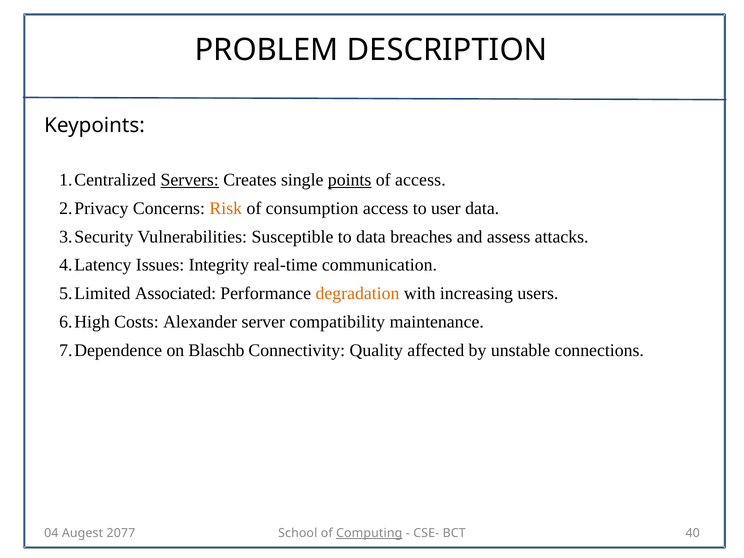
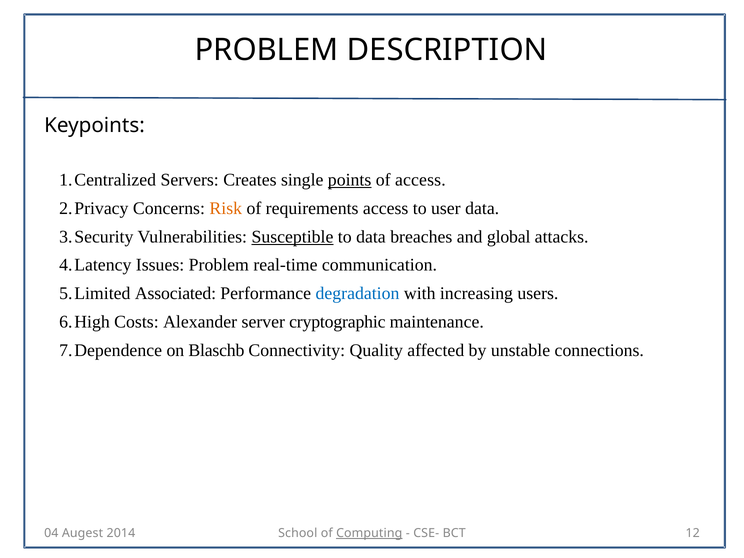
Servers underline: present -> none (190, 180)
consumption: consumption -> requirements (312, 208)
Susceptible underline: none -> present (292, 237)
assess: assess -> global (509, 237)
Issues Integrity: Integrity -> Problem (219, 265)
degradation colour: orange -> blue (357, 293)
compatibility: compatibility -> cryptographic (337, 322)
2077: 2077 -> 2014 (121, 533)
40: 40 -> 12 (693, 533)
